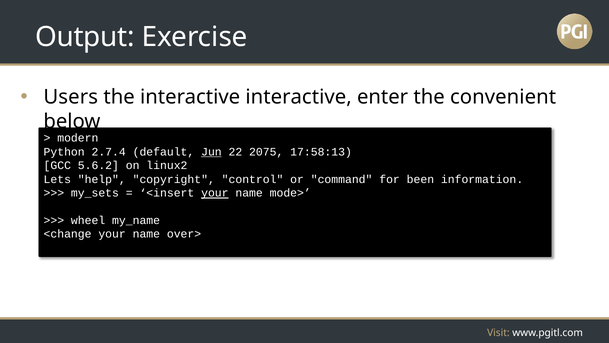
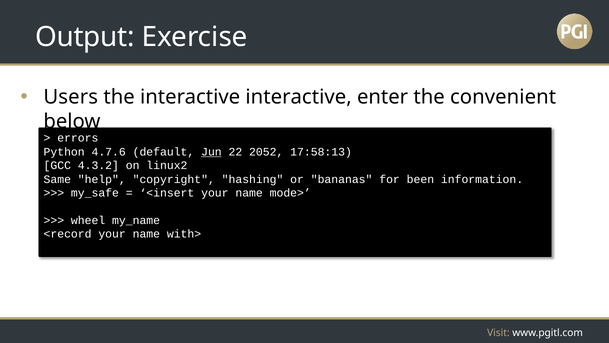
modern: modern -> errors (78, 138)
2.7.4: 2.7.4 -> 4.7.6 (109, 152)
2075: 2075 -> 2052 (266, 152)
5.6.2: 5.6.2 -> 4.3.2 (98, 165)
Lets: Lets -> Same (57, 179)
control: control -> hashing (253, 179)
command: command -> bananas (342, 179)
my_sets: my_sets -> my_safe (95, 193)
your underline: present -> none (215, 193)
<change: <change -> <record (68, 234)
over>: over> -> with> (184, 234)
